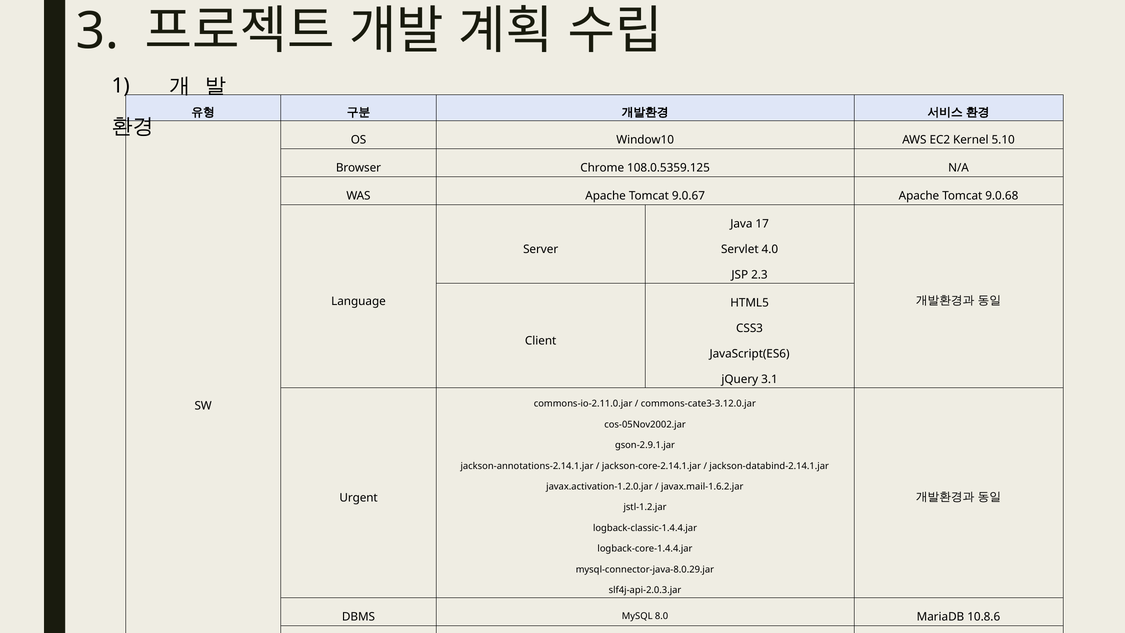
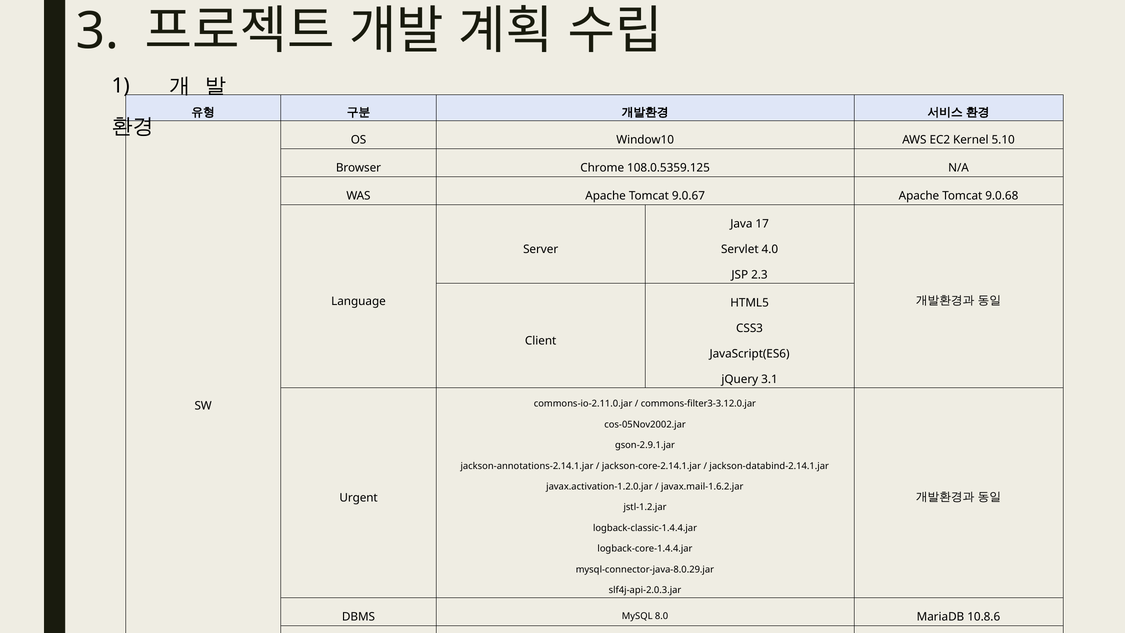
commons-cate3-3.12.0.jar: commons-cate3-3.12.0.jar -> commons-filter3-3.12.0.jar (698, 404)
